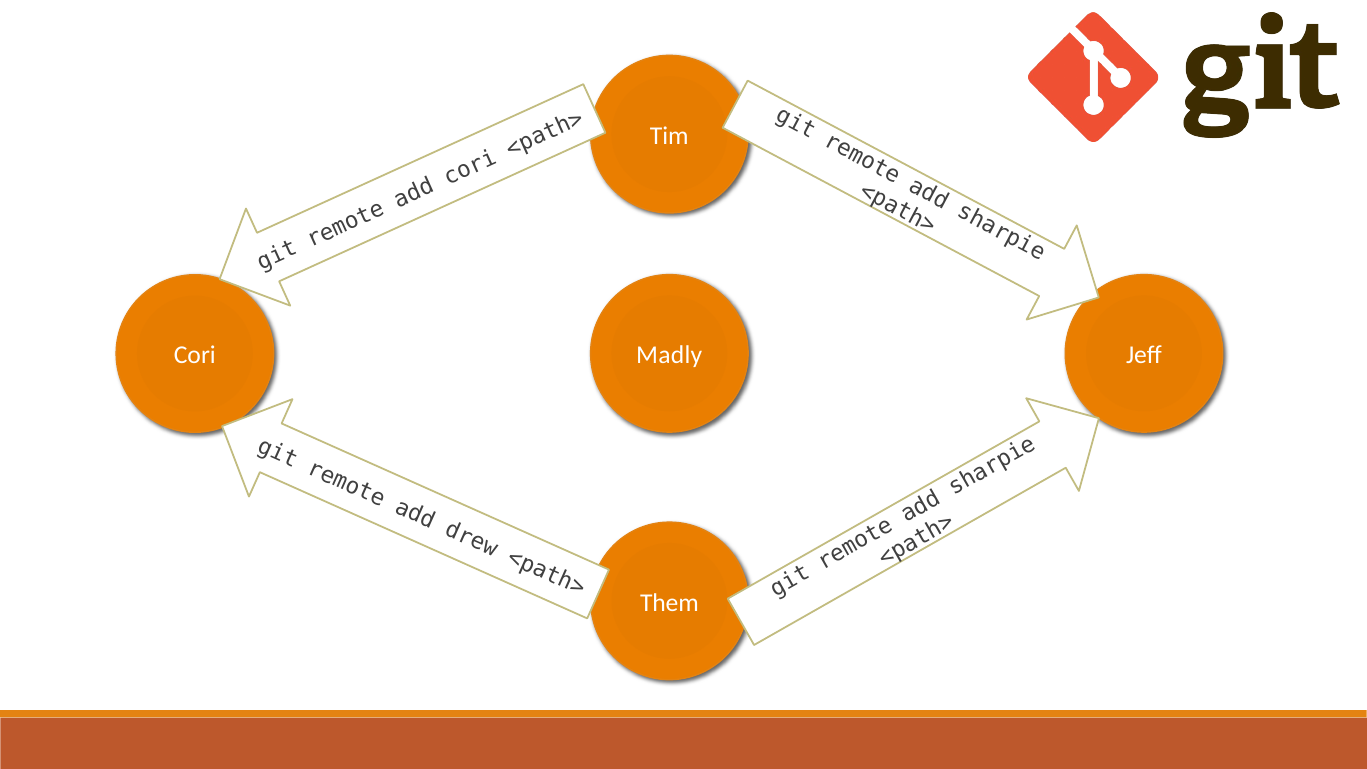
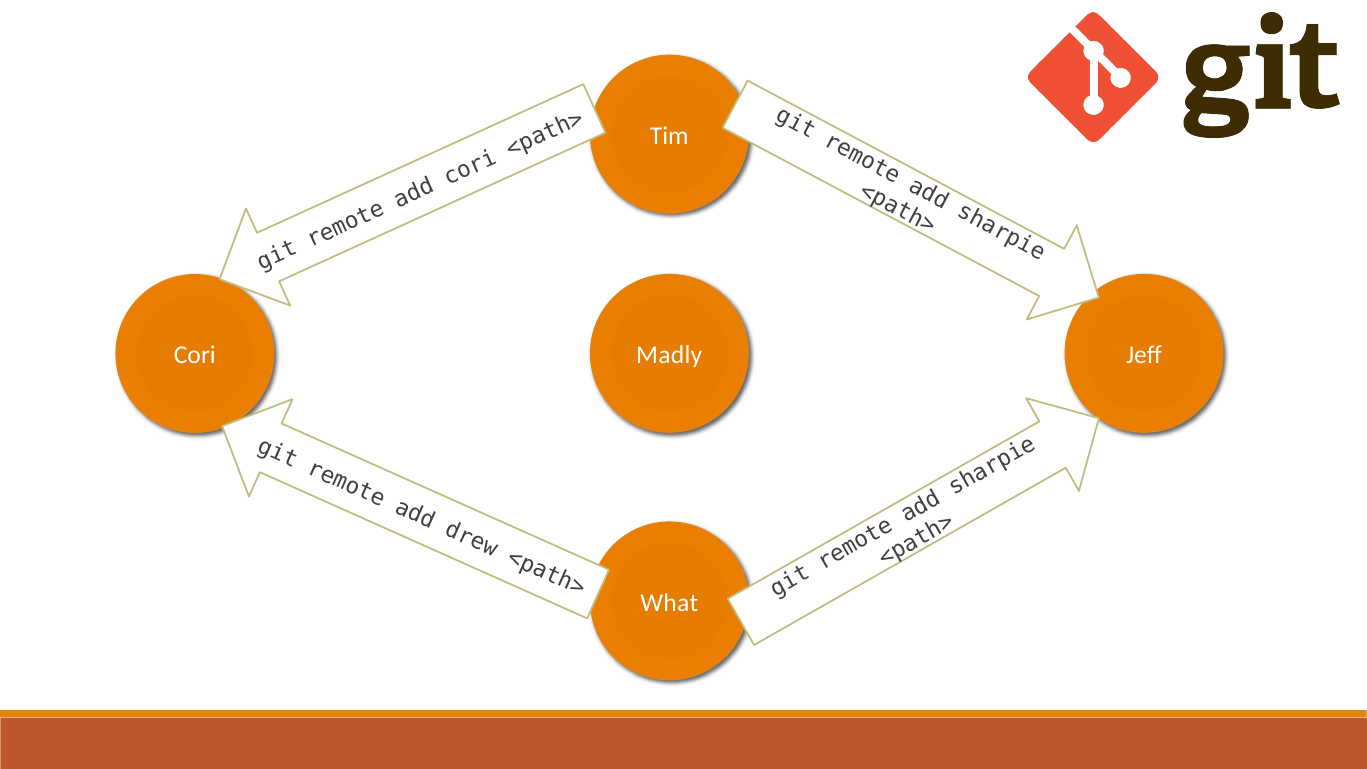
Them: Them -> What (669, 603)
